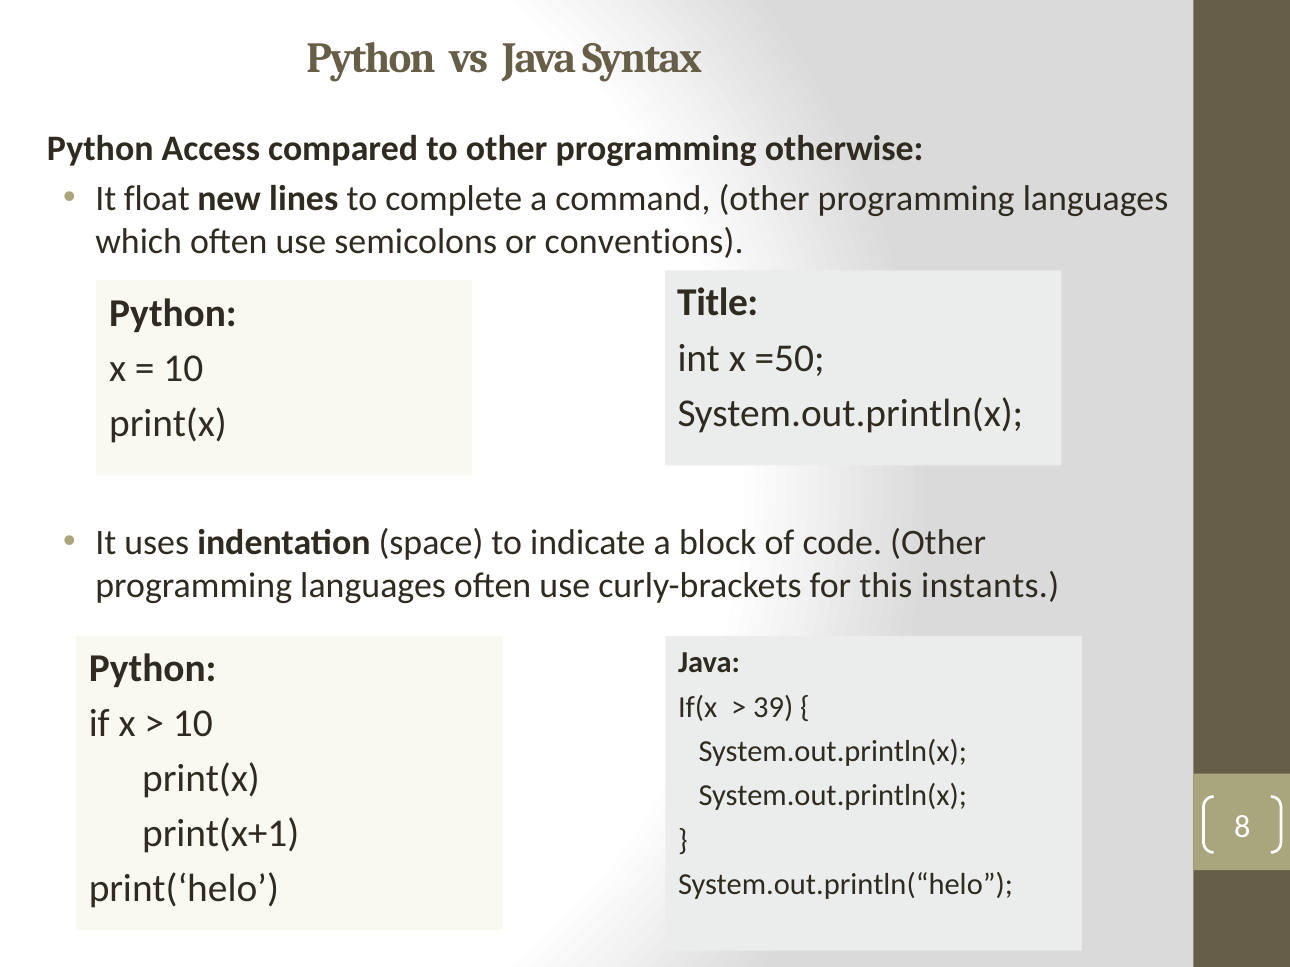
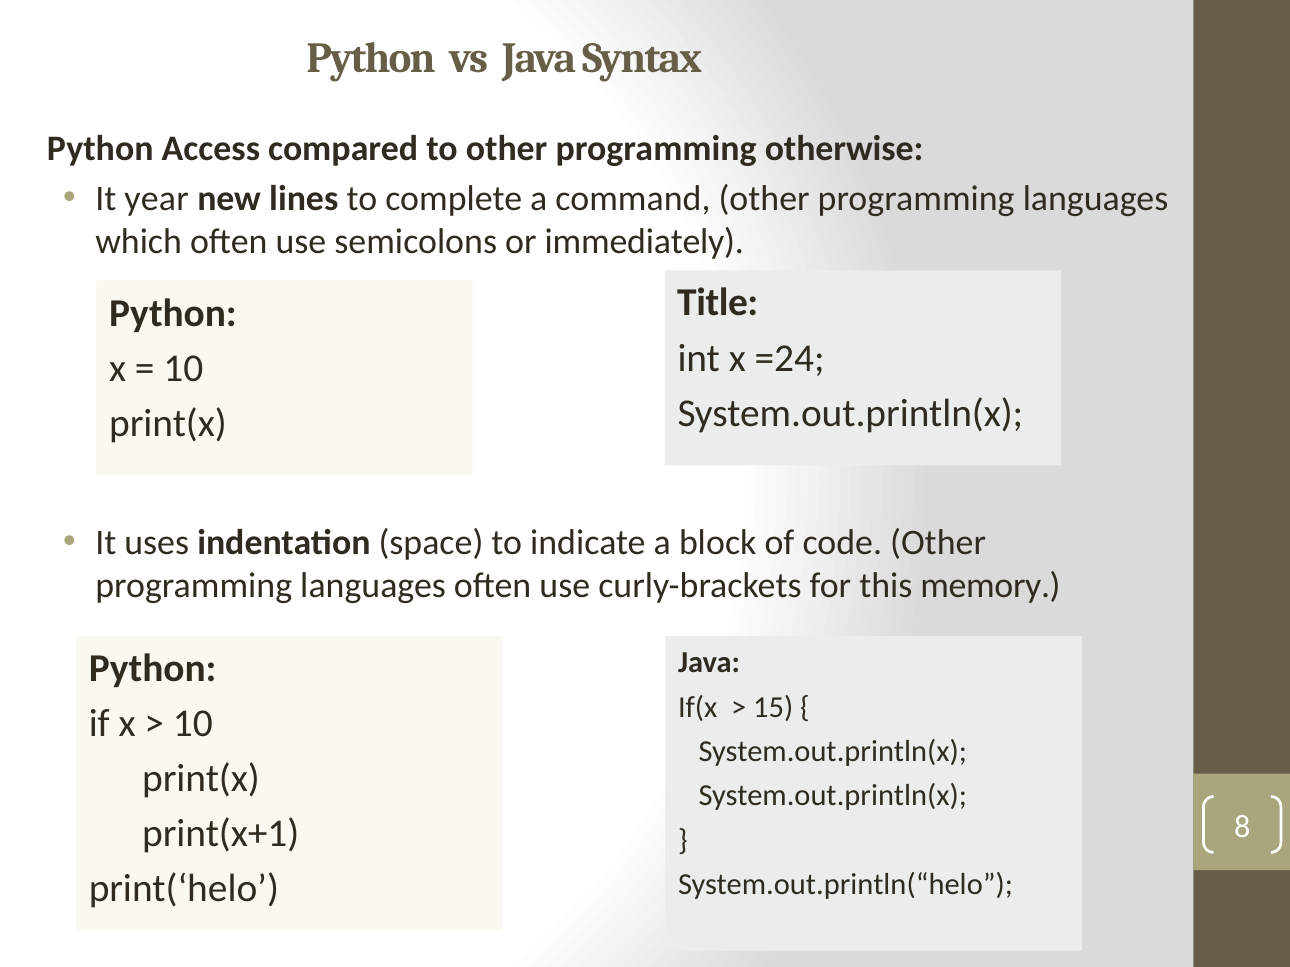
float: float -> year (157, 199)
conventions: conventions -> immediately (644, 242)
=50: =50 -> =24 (790, 358)
instants: instants -> memory (991, 586)
39: 39 -> 15 (773, 707)
